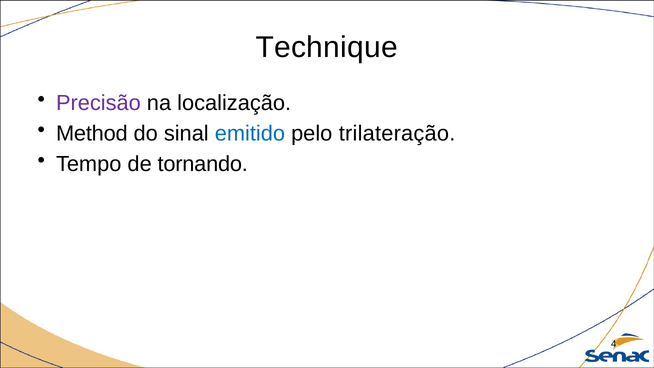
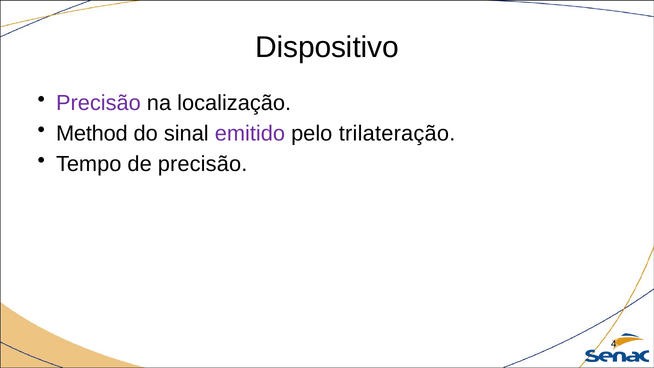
Technique: Technique -> Dispositivo (327, 47)
emitido colour: blue -> purple (250, 133)
de tornando: tornando -> precisão (203, 164)
